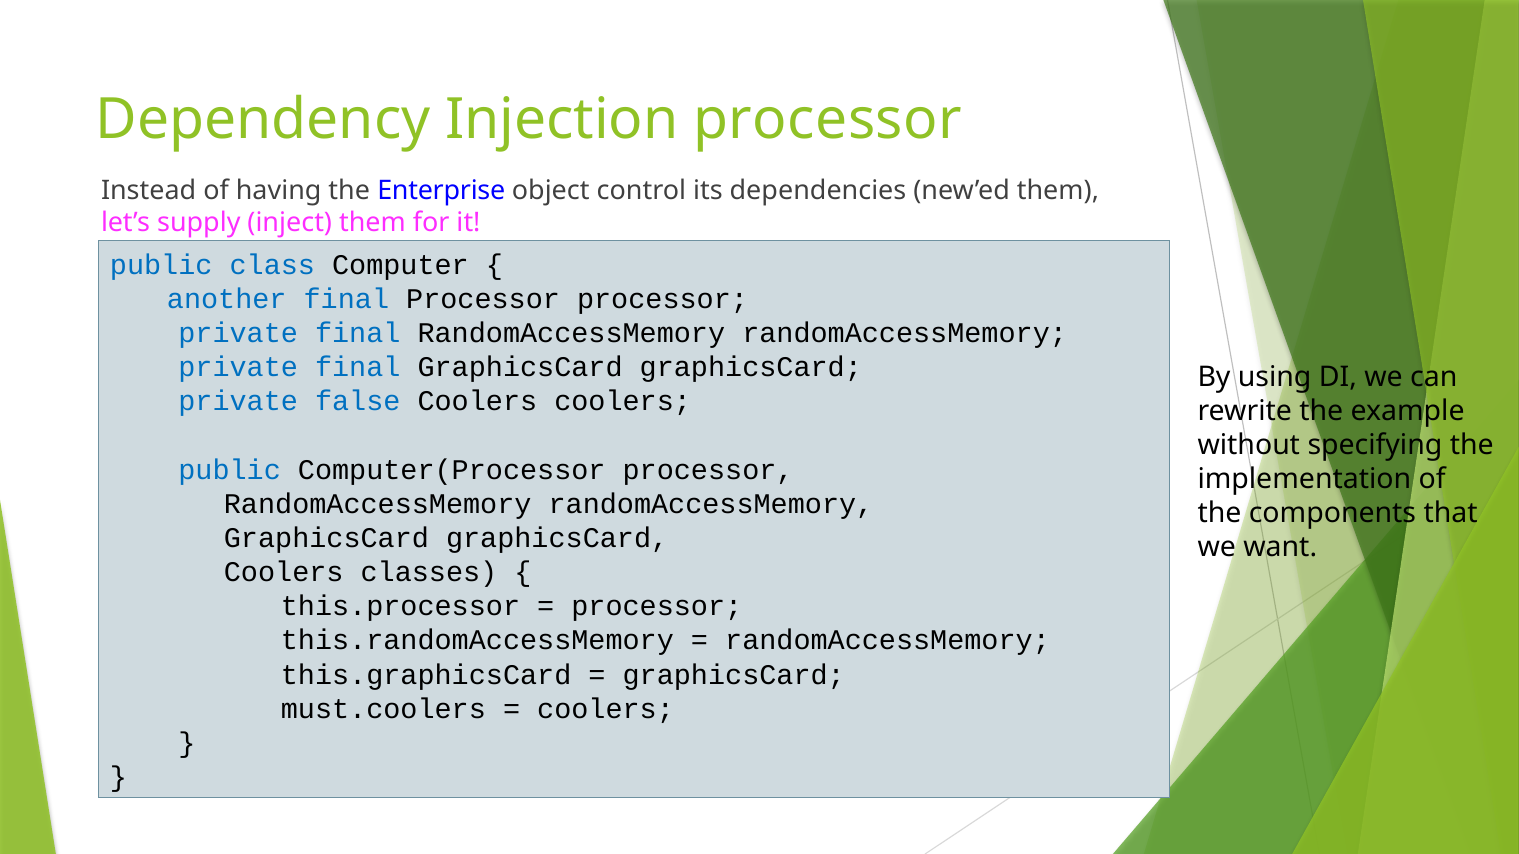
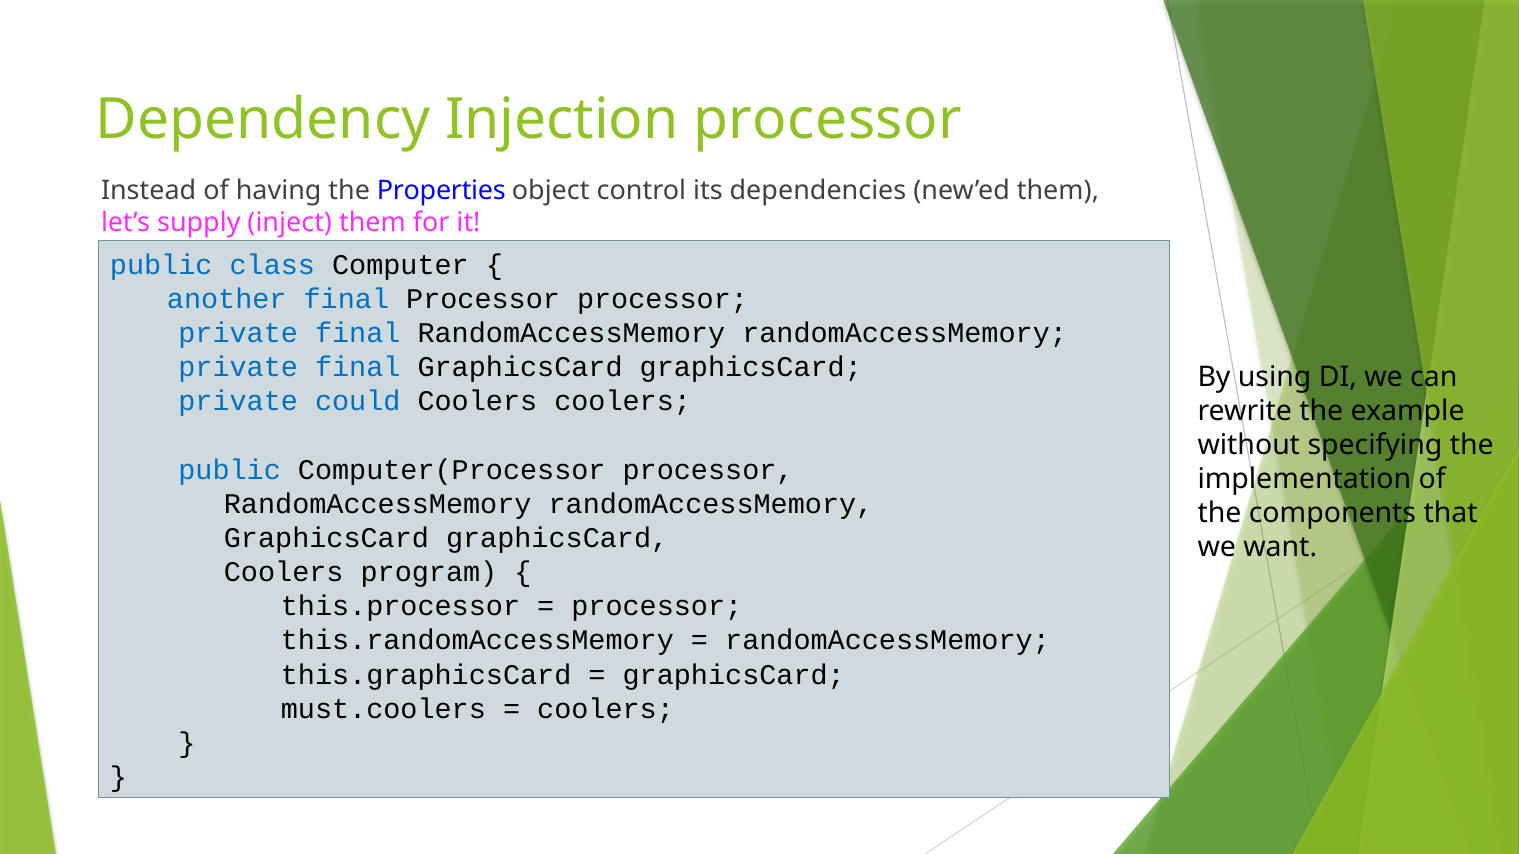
Enterprise: Enterprise -> Properties (441, 191)
false: false -> could (358, 402)
classes: classes -> program (429, 573)
